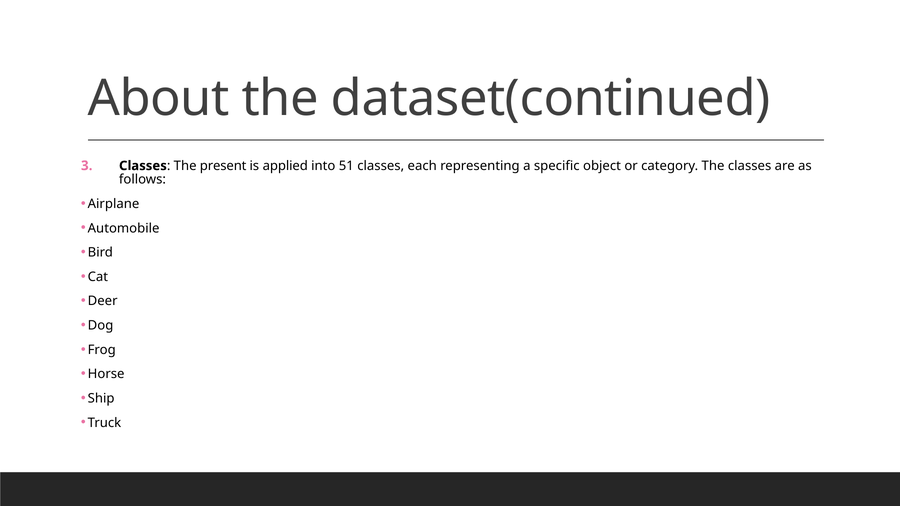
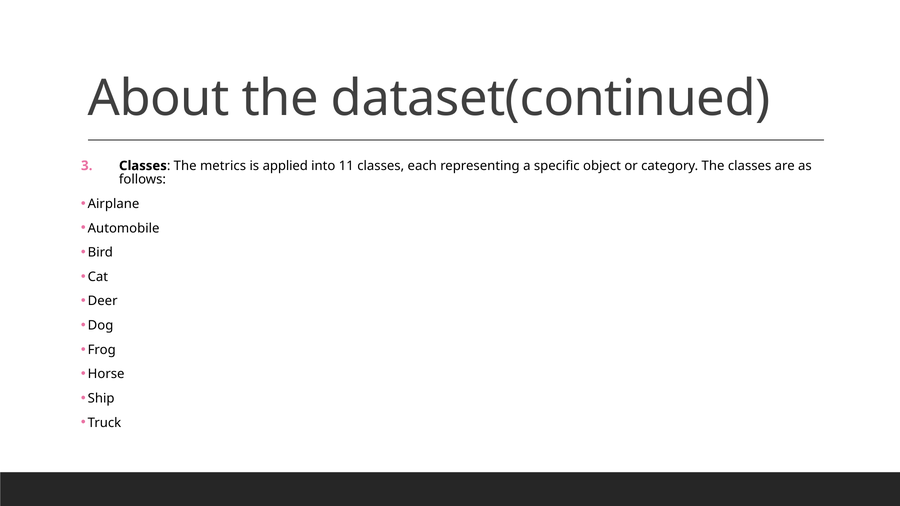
present: present -> metrics (223, 166)
51: 51 -> 11 (346, 166)
